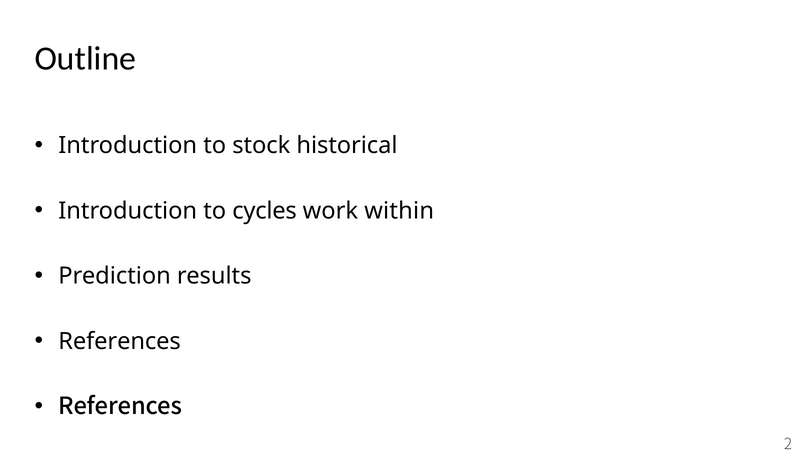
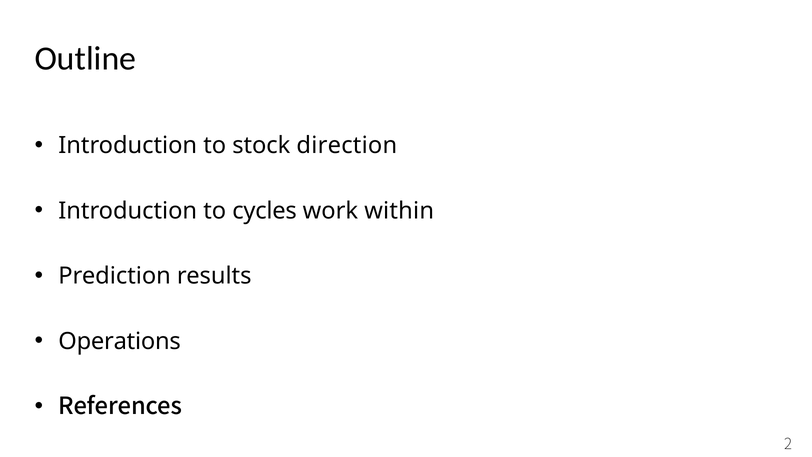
historical: historical -> direction (347, 146)
References: References -> Operations (120, 341)
